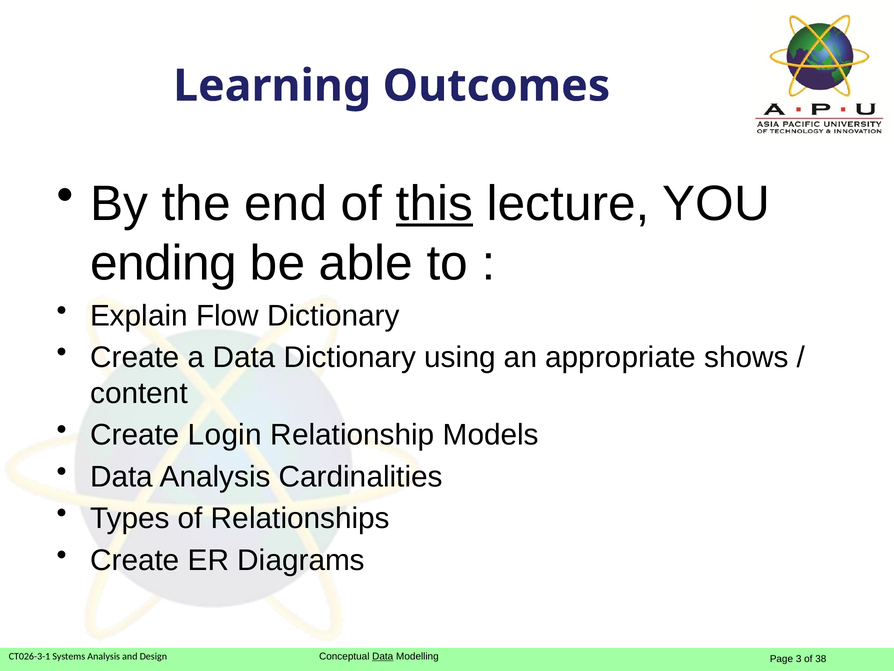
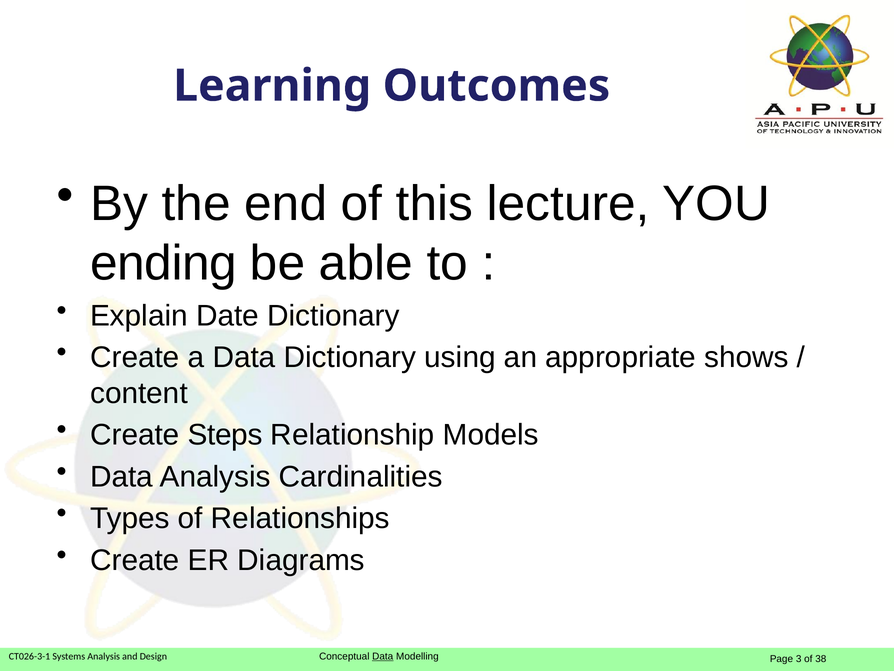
this underline: present -> none (435, 204)
Flow: Flow -> Date (228, 315)
Login: Login -> Steps (225, 435)
